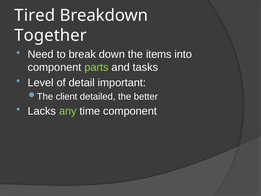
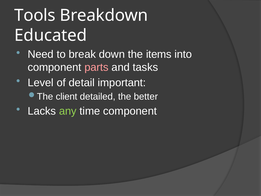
Tired: Tired -> Tools (35, 15)
Together: Together -> Educated (51, 35)
parts colour: light green -> pink (96, 67)
